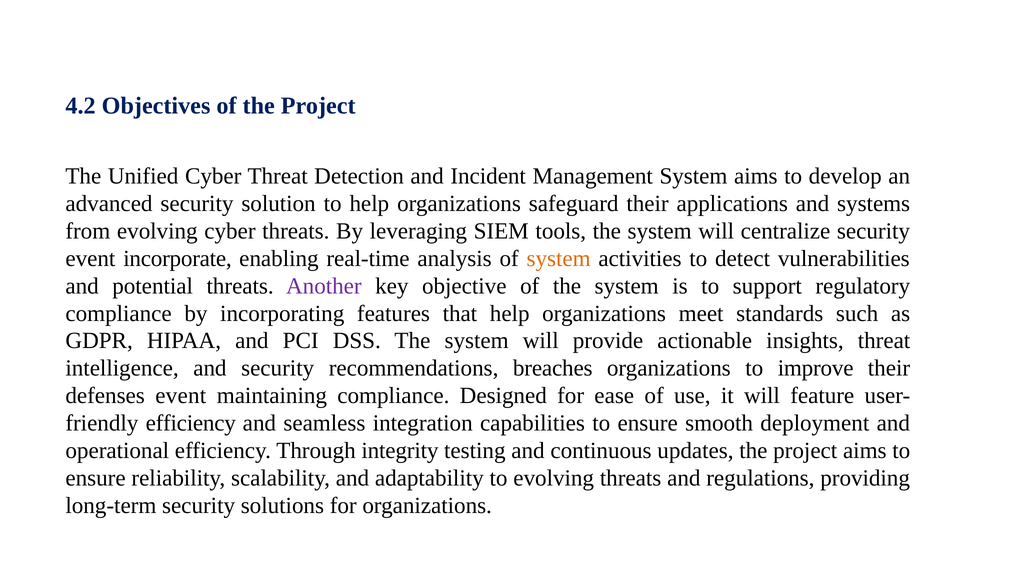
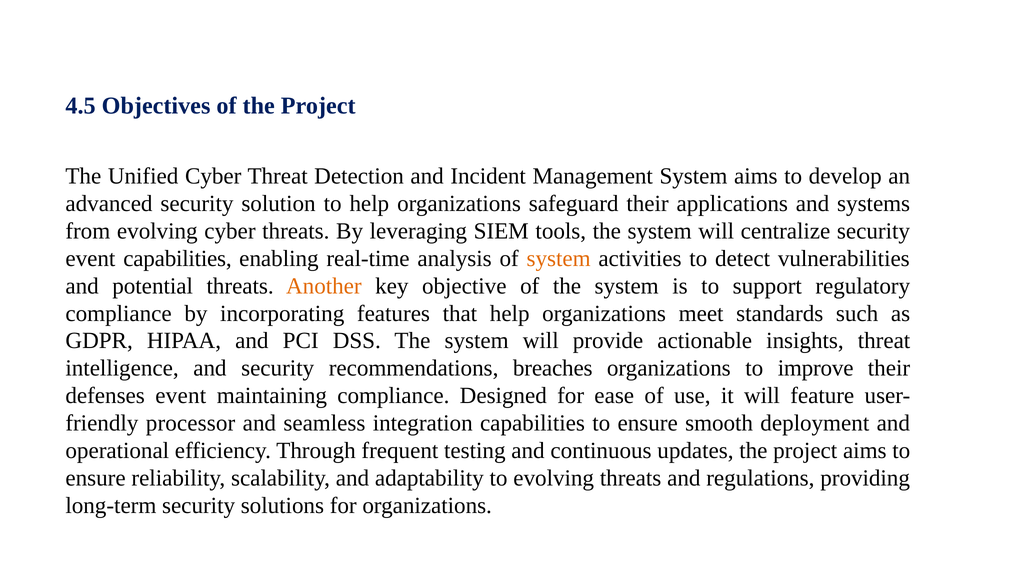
4.2: 4.2 -> 4.5 (81, 106)
event incorporate: incorporate -> capabilities (177, 258)
Another colour: purple -> orange (324, 286)
efficiency: efficiency -> processor (191, 423)
integrity: integrity -> frequent (400, 450)
